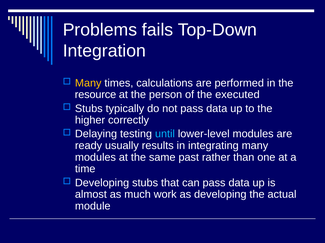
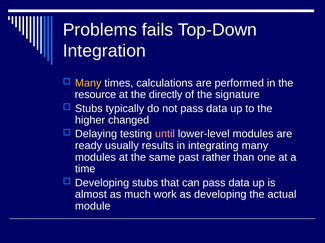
person: person -> directly (166, 95)
executed: executed -> signature (237, 95)
correctly: correctly -> changed (129, 120)
until colour: light blue -> pink (165, 134)
